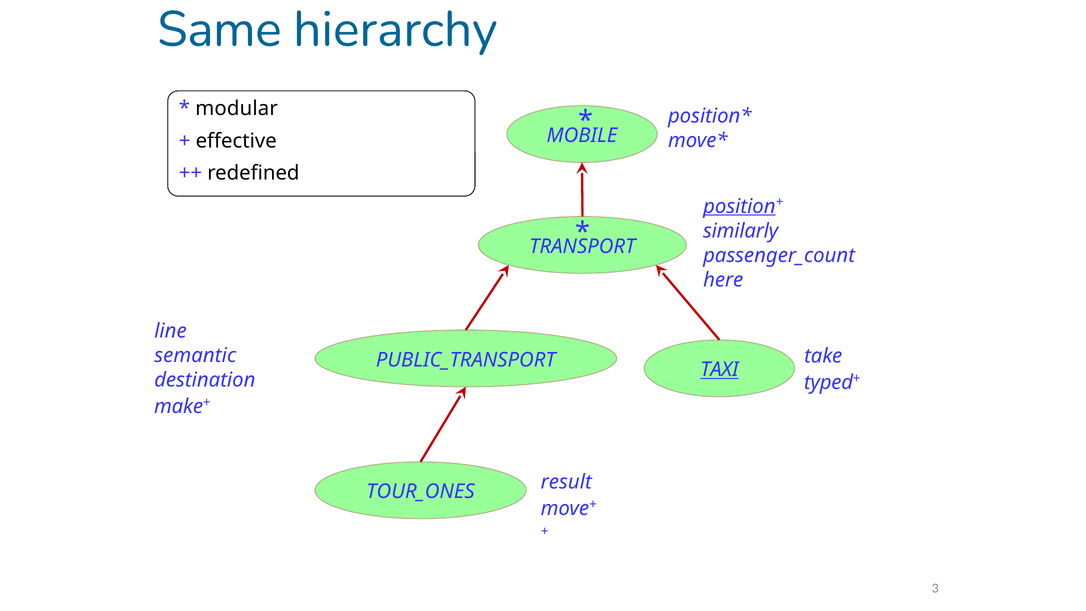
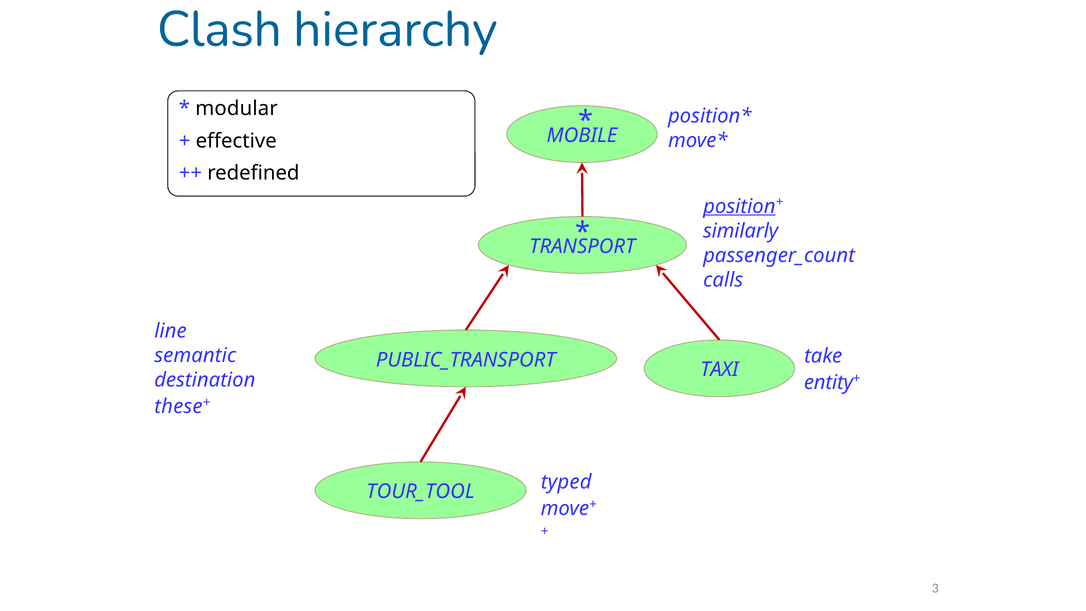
Same: Same -> Clash (219, 29)
here: here -> calls (723, 280)
TAXI underline: present -> none (719, 370)
typed: typed -> entity (828, 383)
make: make -> these (178, 407)
result: result -> typed (566, 482)
TOUR_ONES: TOUR_ONES -> TOUR_TOOL (420, 492)
